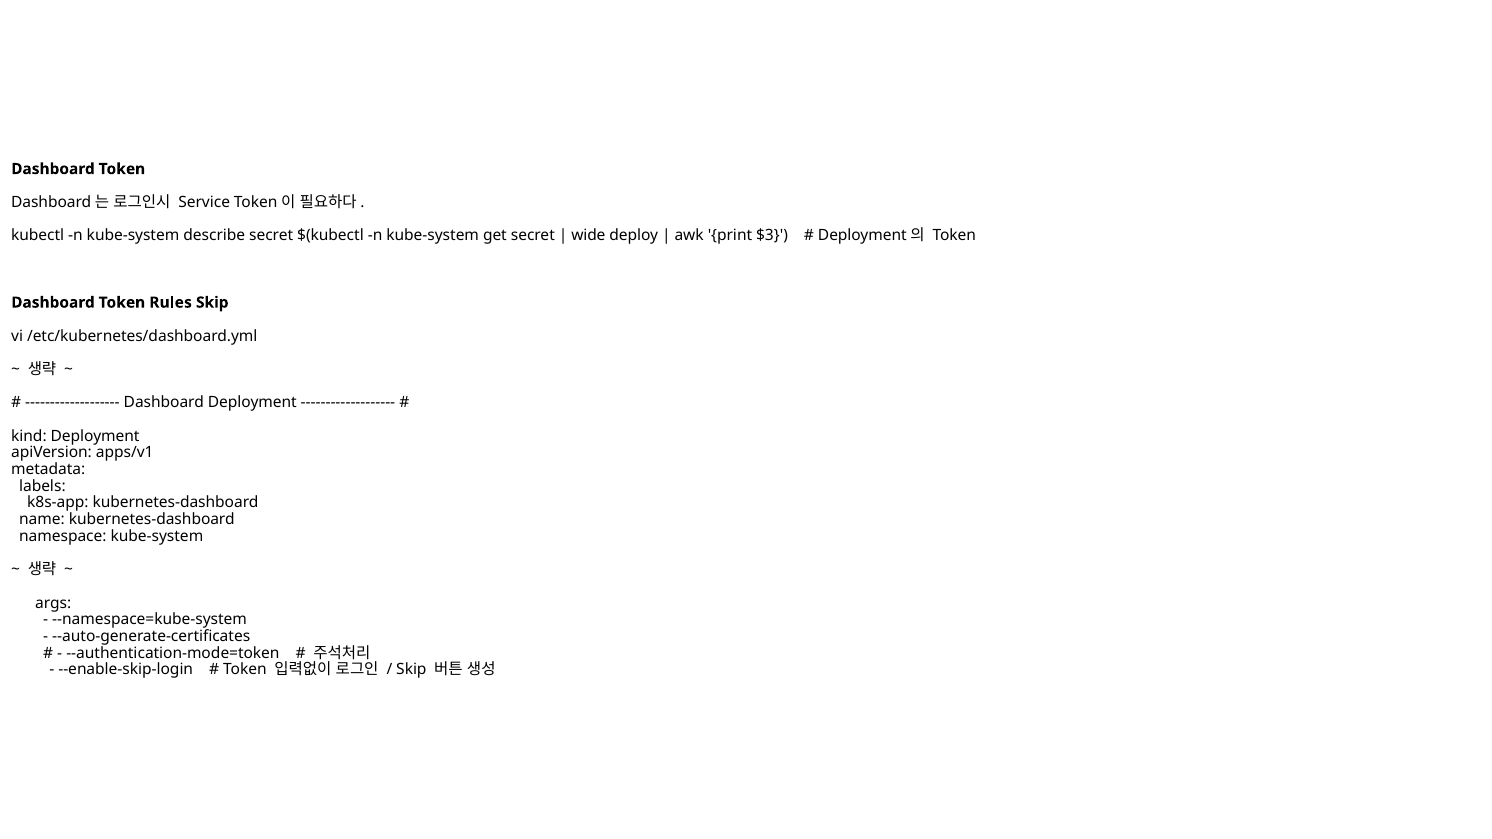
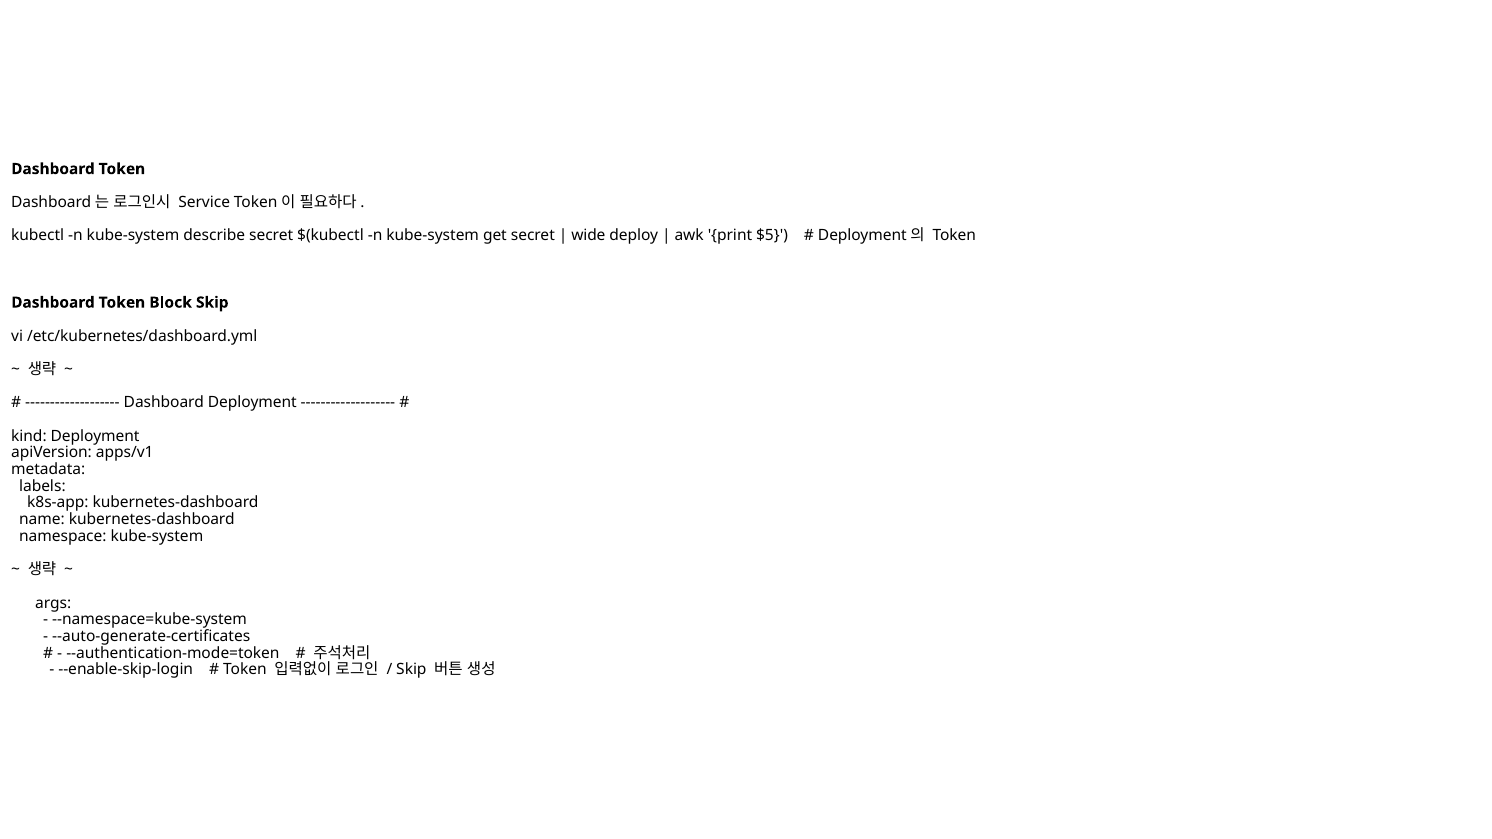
$3: $3 -> $5 (772, 236)
Rules: Rules -> Block (171, 303)
